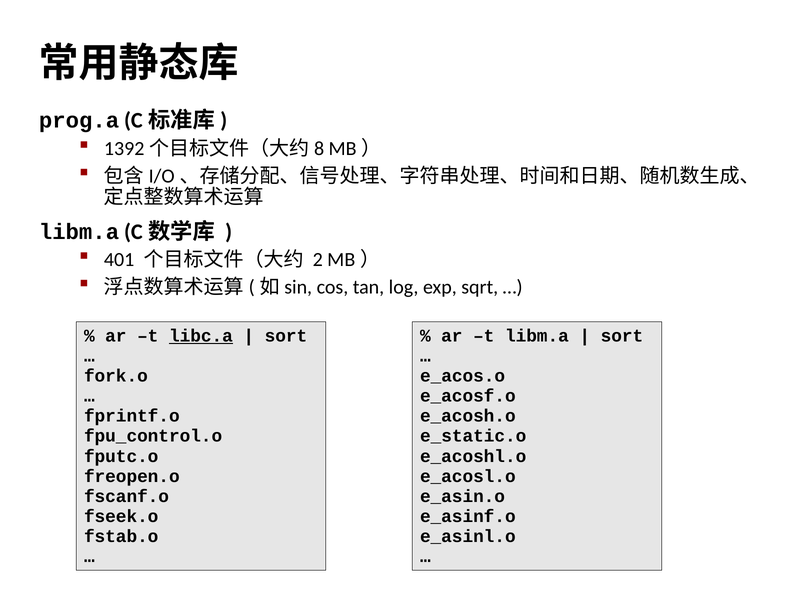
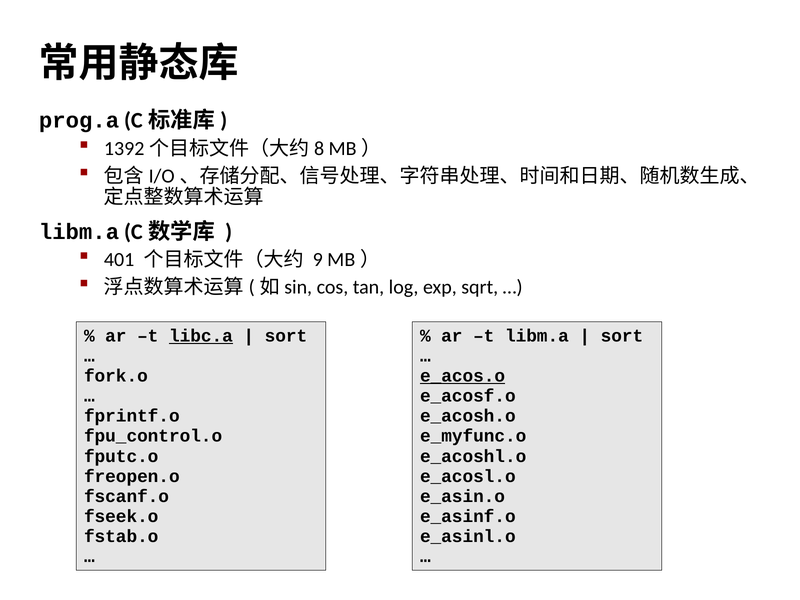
2: 2 -> 9 (318, 260)
e_acos.o underline: none -> present (463, 376)
e_static.o: e_static.o -> e_myfunc.o (473, 436)
